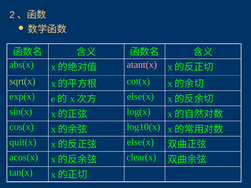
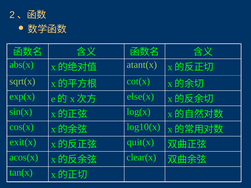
atant(x colour: pink -> light green (142, 65)
quit(x: quit(x -> exit(x (23, 142)
else(x: else(x -> quit(x (140, 142)
